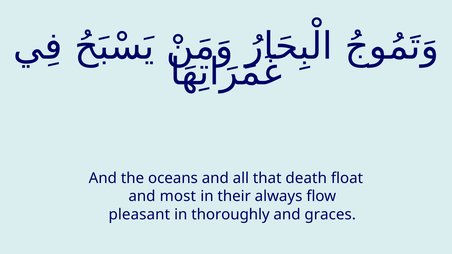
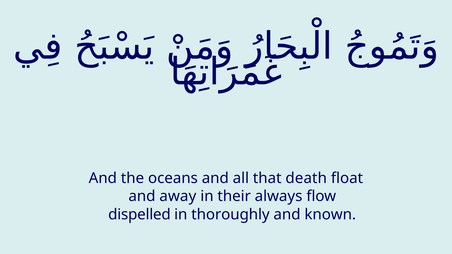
most: most -> away (178, 197)
pleasant: pleasant -> dispelled (139, 215)
graces: graces -> known (330, 215)
